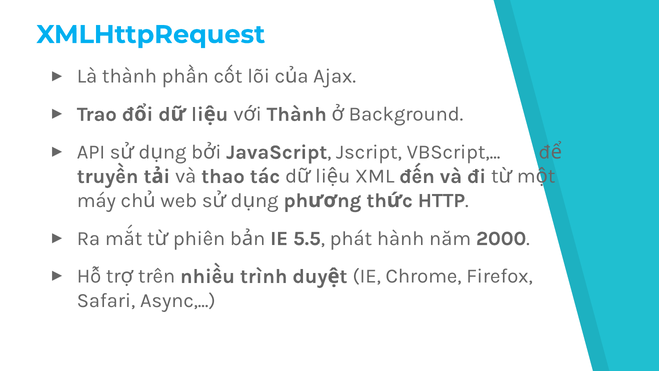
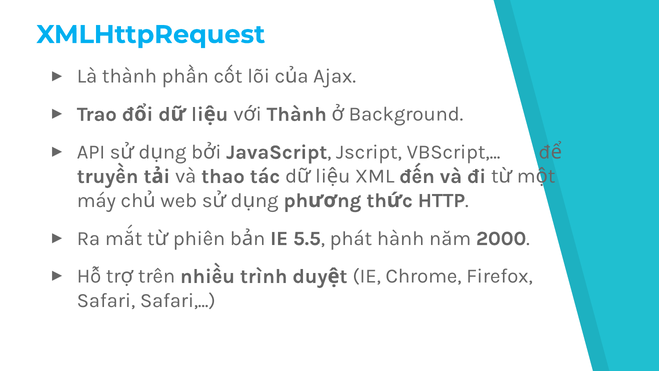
Safari Async: Async -> Safari (178, 300)
